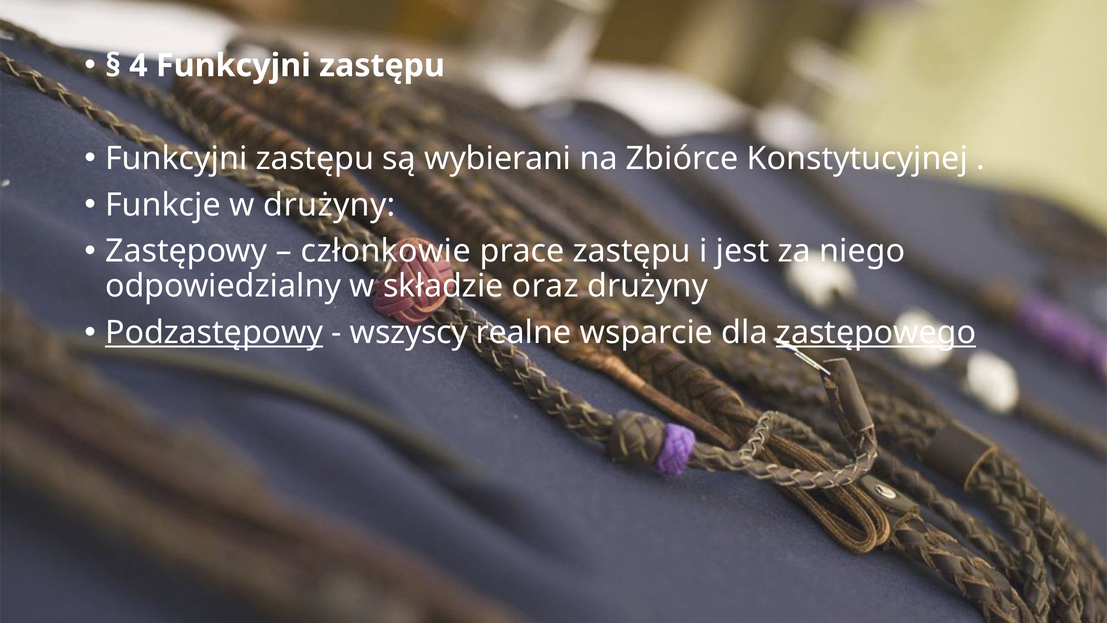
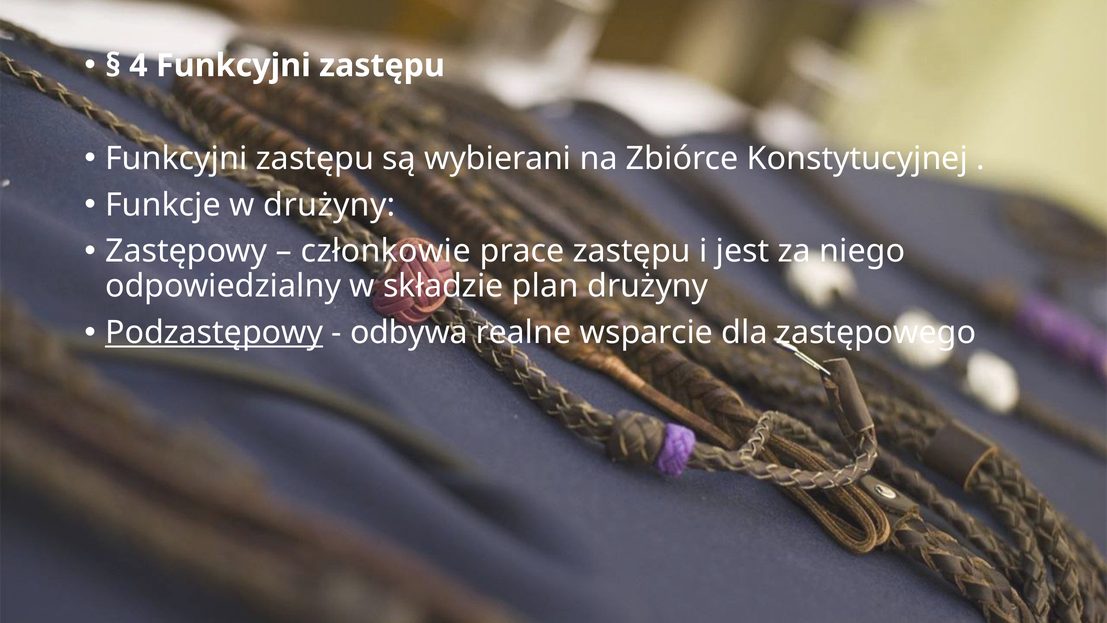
oraz: oraz -> plan (545, 286)
wszyscy: wszyscy -> odbywa (409, 332)
zastępowego underline: present -> none (876, 332)
